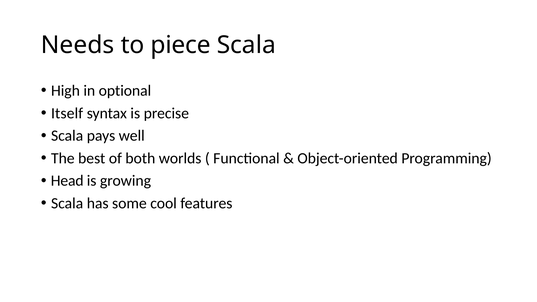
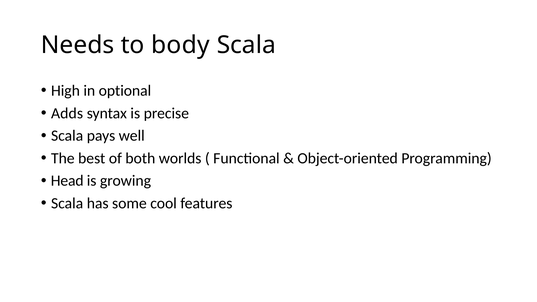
piece: piece -> body (180, 45)
Itself: Itself -> Adds (67, 113)
